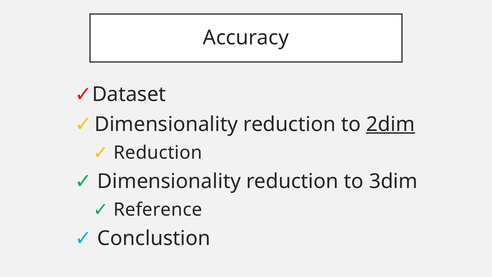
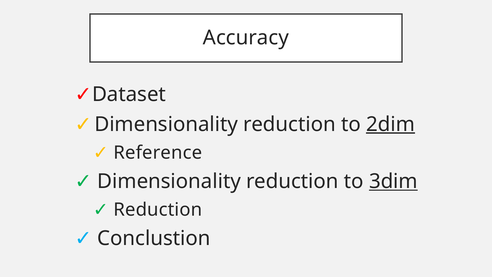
Reduction: Reduction -> Reference (158, 153)
3dim underline: none -> present (393, 181)
Reference: Reference -> Reduction (158, 210)
